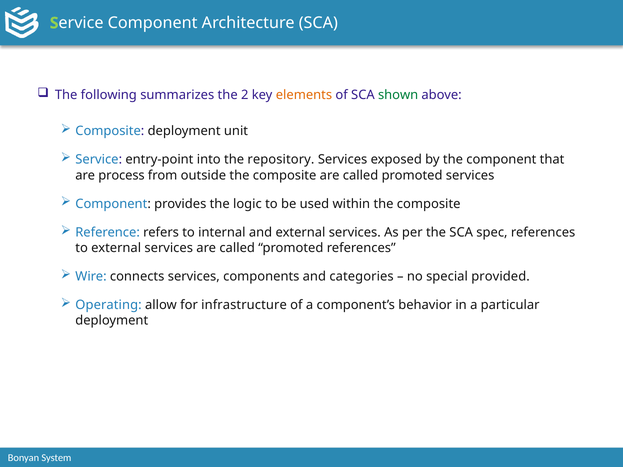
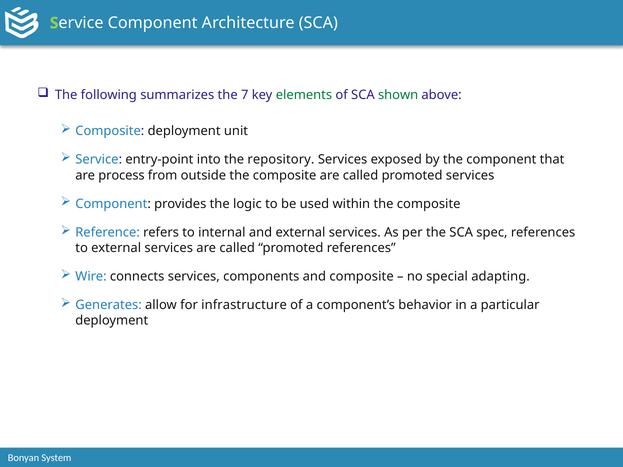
2: 2 -> 7 (245, 95)
elements colour: orange -> green (304, 95)
and categories: categories -> composite (362, 277)
provided: provided -> adapting (501, 277)
Operating: Operating -> Generates (109, 305)
